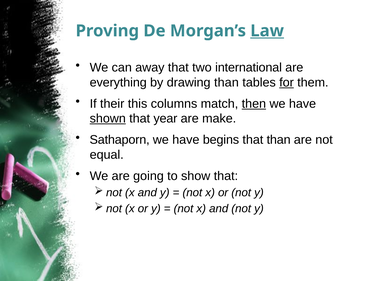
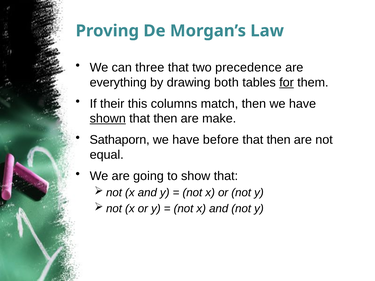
Law underline: present -> none (267, 31)
away: away -> three (150, 67)
international: international -> precedence (248, 67)
drawing than: than -> both (226, 82)
then underline: present -> none (254, 104)
year: year -> then (165, 119)
begins: begins -> before (221, 140)
than: than -> then (279, 140)
